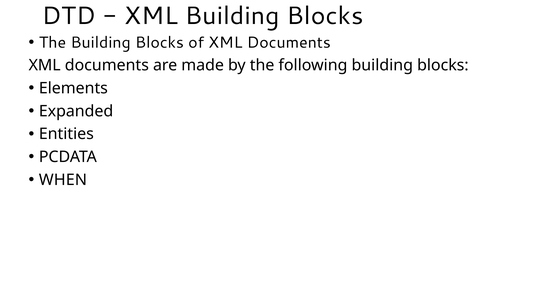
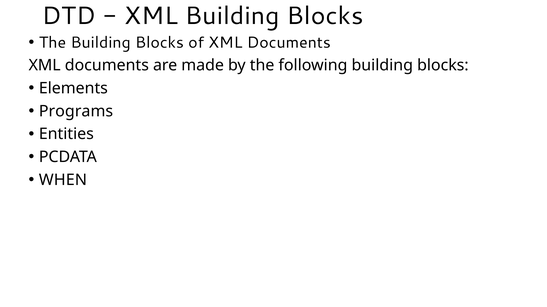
Expanded: Expanded -> Programs (76, 111)
